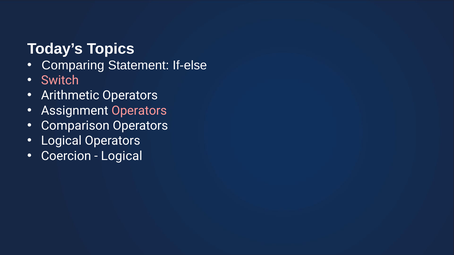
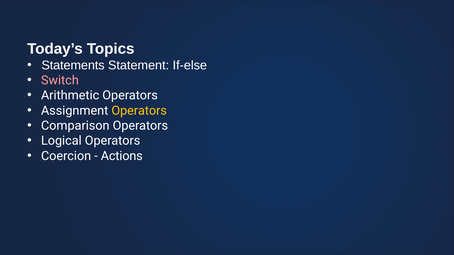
Comparing: Comparing -> Statements (73, 65)
Operators colour: pink -> yellow (139, 111)
Logical: Logical -> Actions (122, 156)
